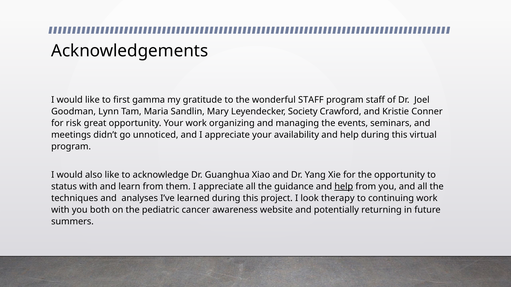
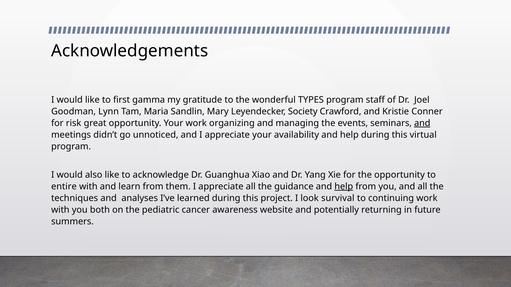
wonderful STAFF: STAFF -> TYPES (311, 100)
and underline: none -> present (422, 123)
status: status -> entire (64, 187)
therapy: therapy -> survival (338, 198)
